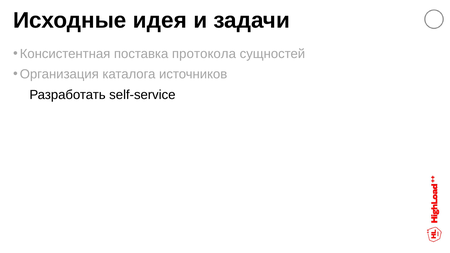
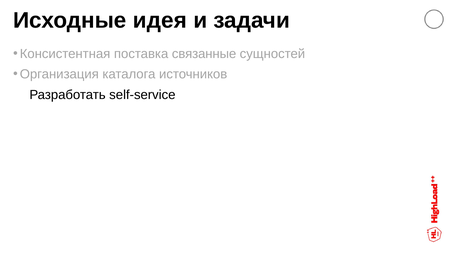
протокола: протокола -> связанные (204, 54)
